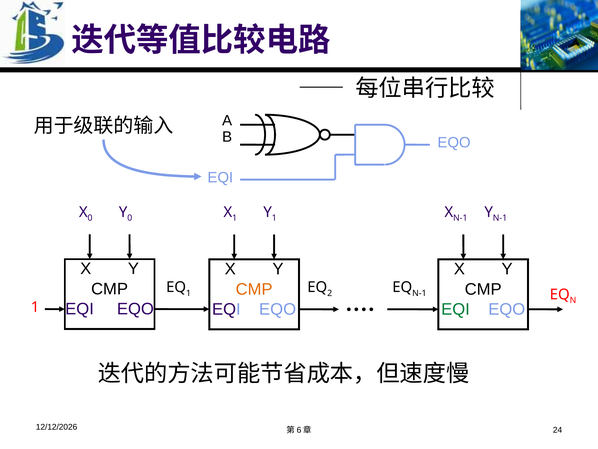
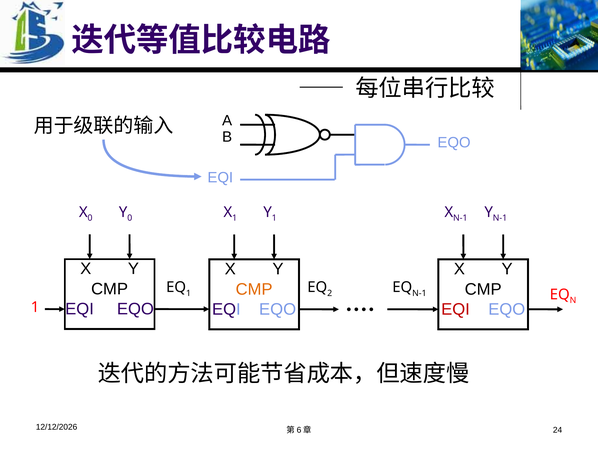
EQI colour: green -> red (455, 309)
